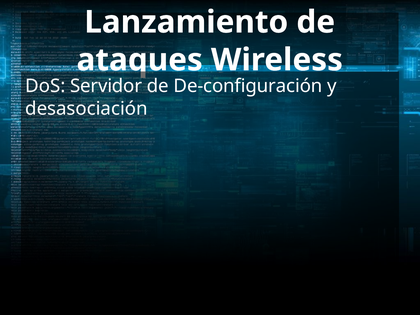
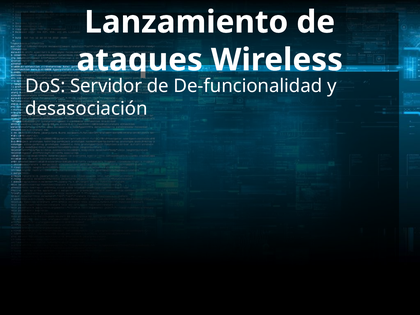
De-configuración: De-configuración -> De-funcionalidad (248, 86)
